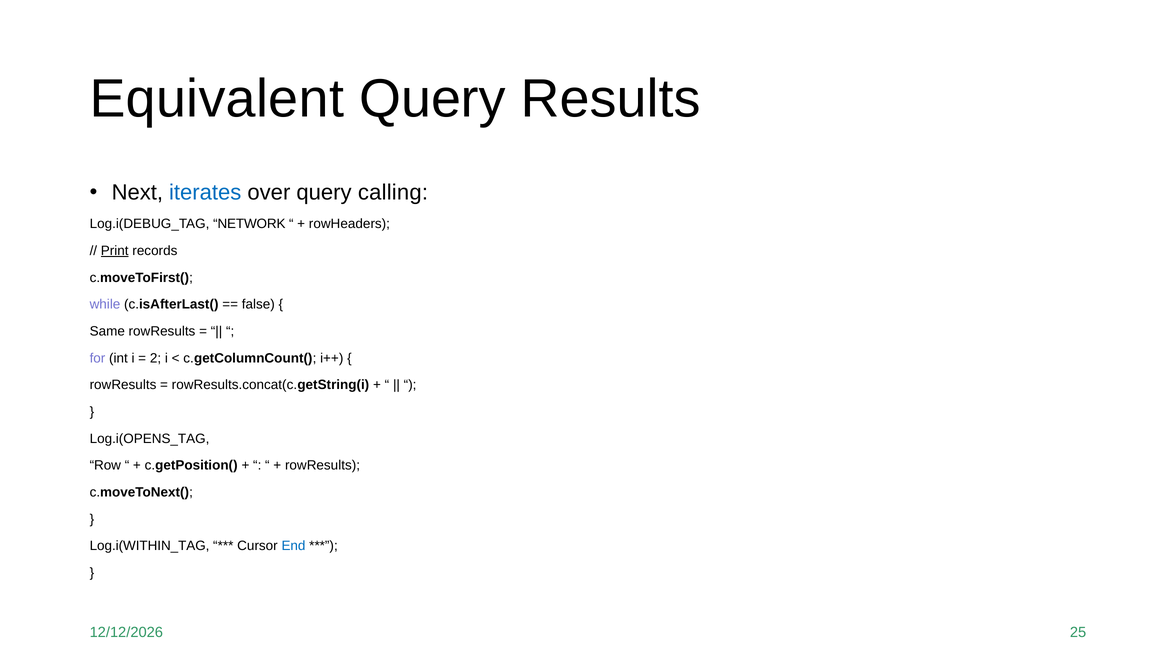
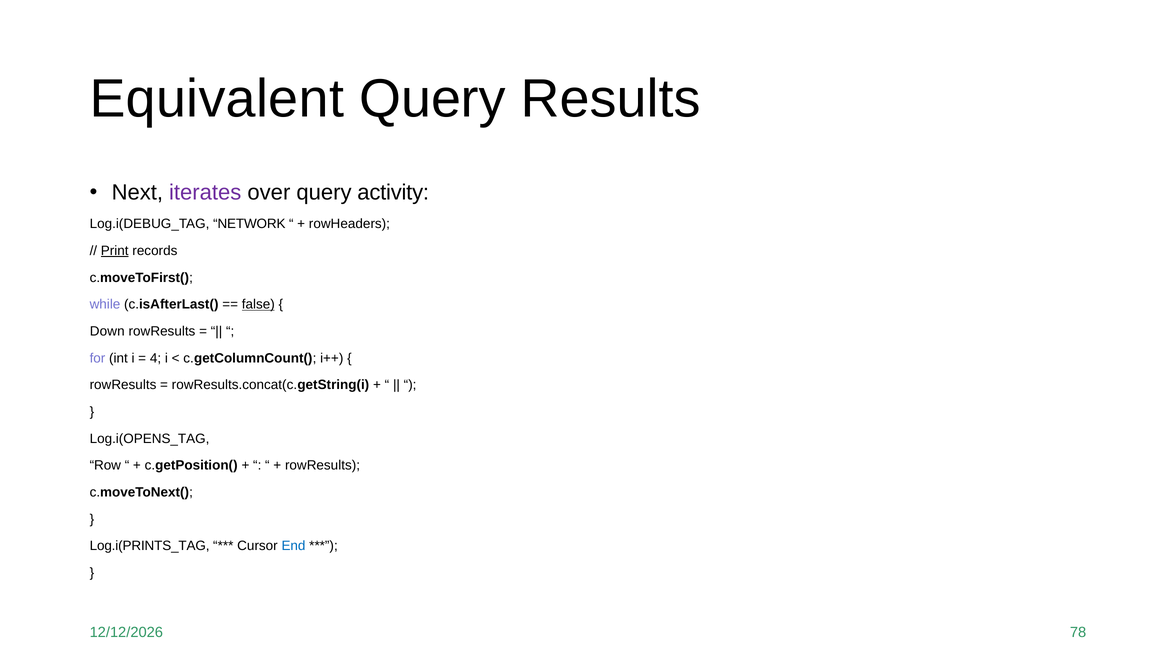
iterates colour: blue -> purple (205, 192)
calling: calling -> activity (393, 192)
false underline: none -> present (258, 304)
Same: Same -> Down (107, 331)
2: 2 -> 4 (156, 358)
Log.i(WITHIN_TAG: Log.i(WITHIN_TAG -> Log.i(PRINTS_TAG (150, 545)
25: 25 -> 78 (1078, 632)
